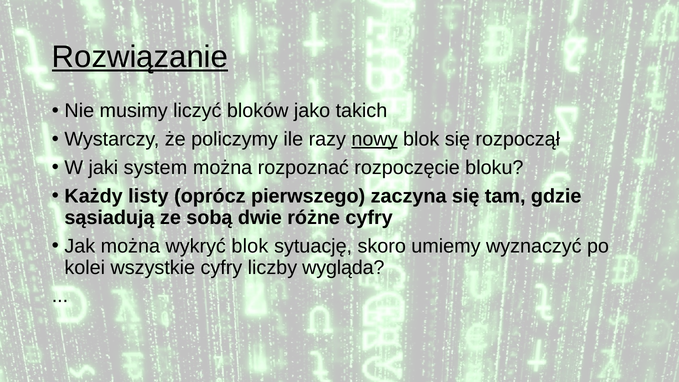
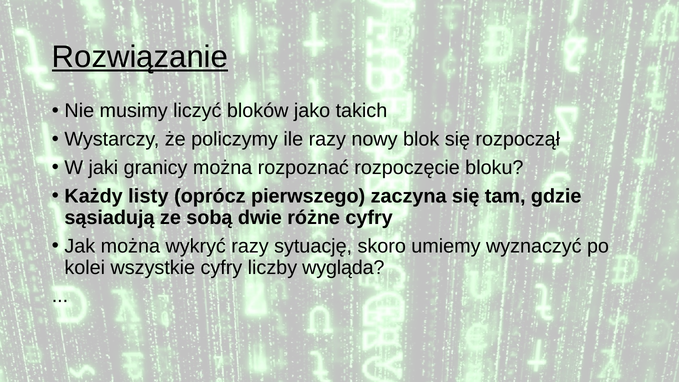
nowy underline: present -> none (375, 139)
system: system -> granicy (156, 168)
wykryć blok: blok -> razy (250, 246)
